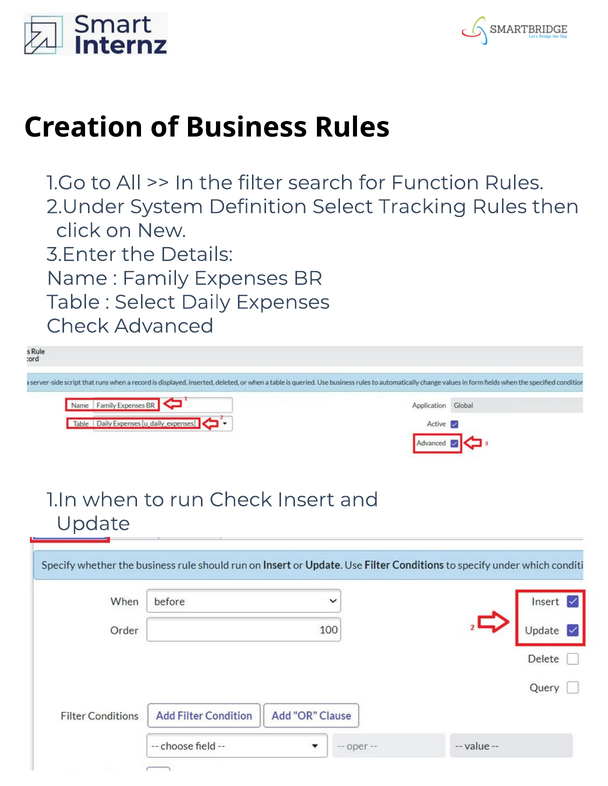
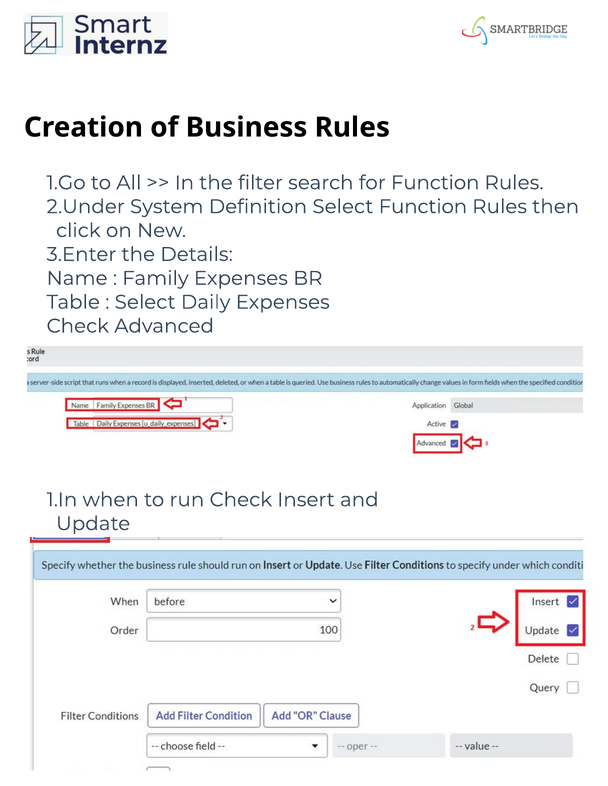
Select Tracking: Tracking -> Function (423, 207)
